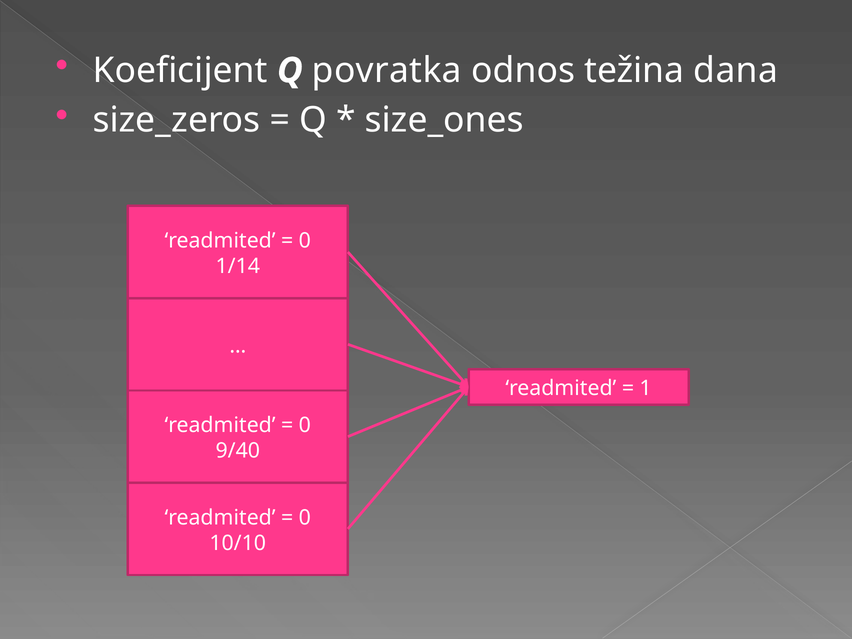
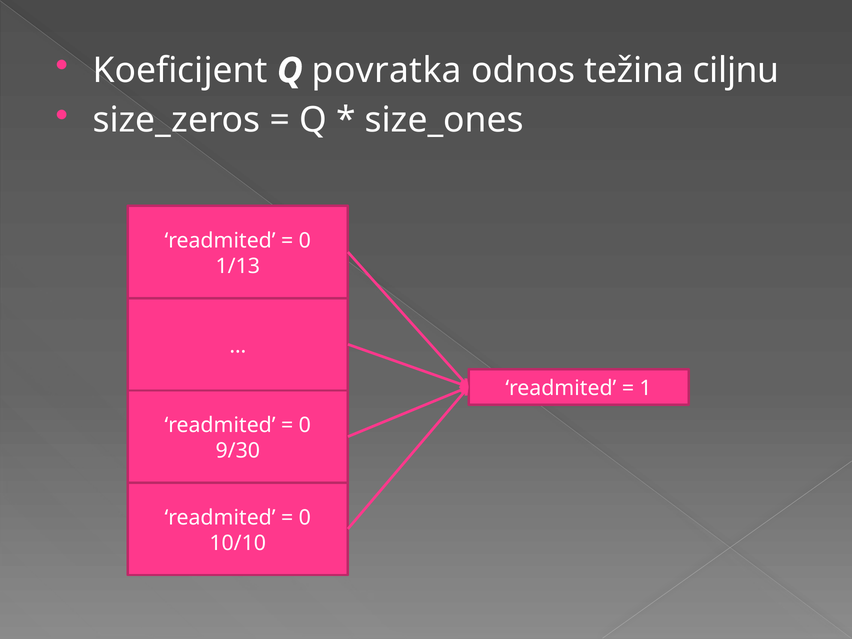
dana: dana -> ciljnu (736, 71)
1/14: 1/14 -> 1/13 (238, 266)
9/40: 9/40 -> 9/30 (238, 451)
